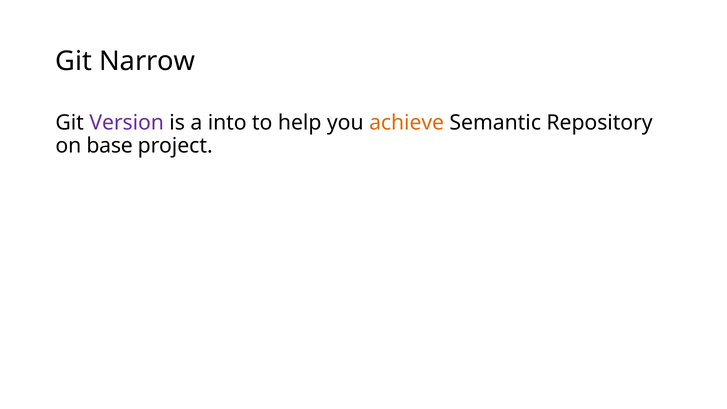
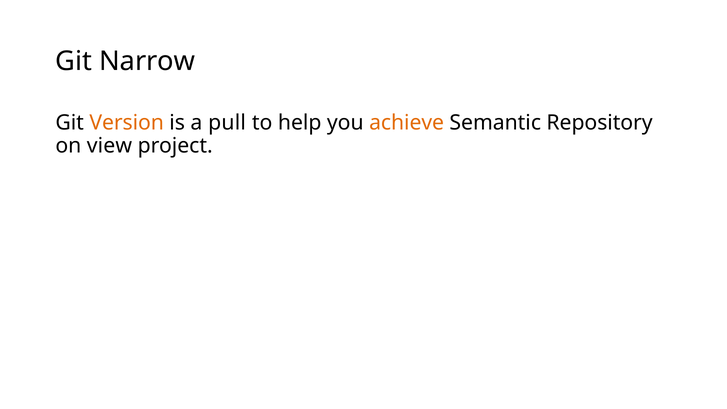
Version colour: purple -> orange (127, 123)
into: into -> pull (227, 123)
base: base -> view (109, 146)
